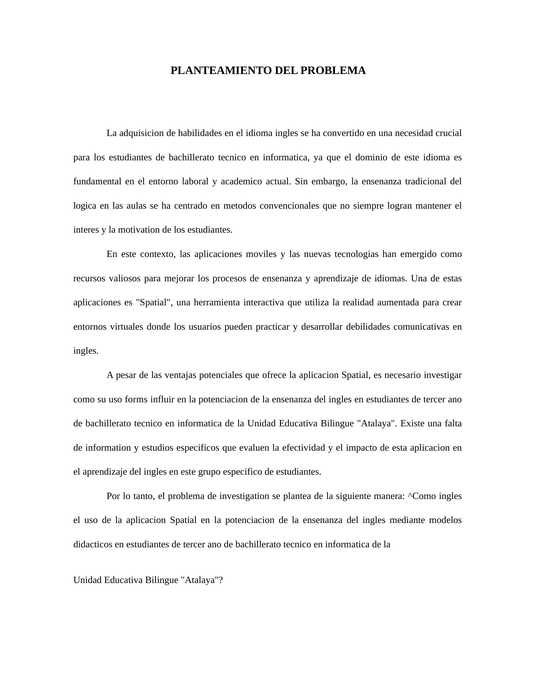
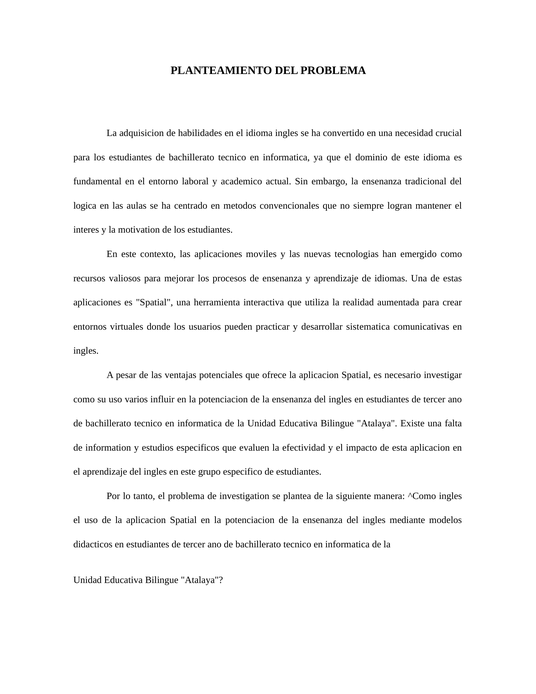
debilidades: debilidades -> sistematica (368, 326)
forms: forms -> varios (136, 399)
